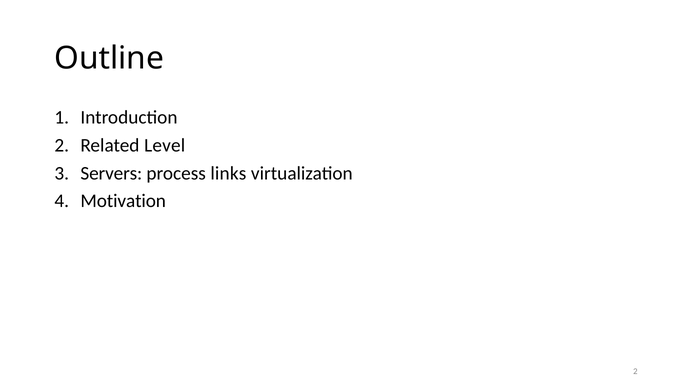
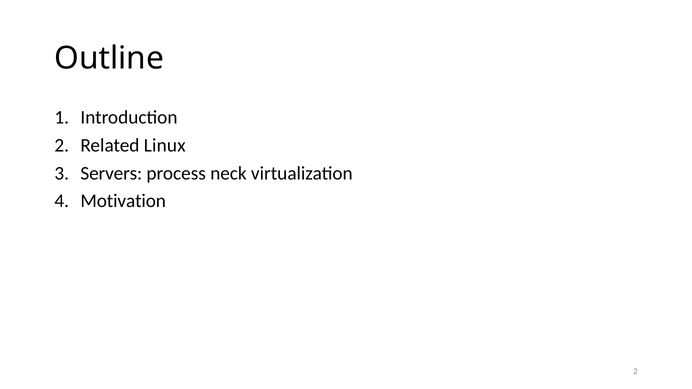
Level: Level -> Linux (165, 145)
links: links -> neck (228, 173)
